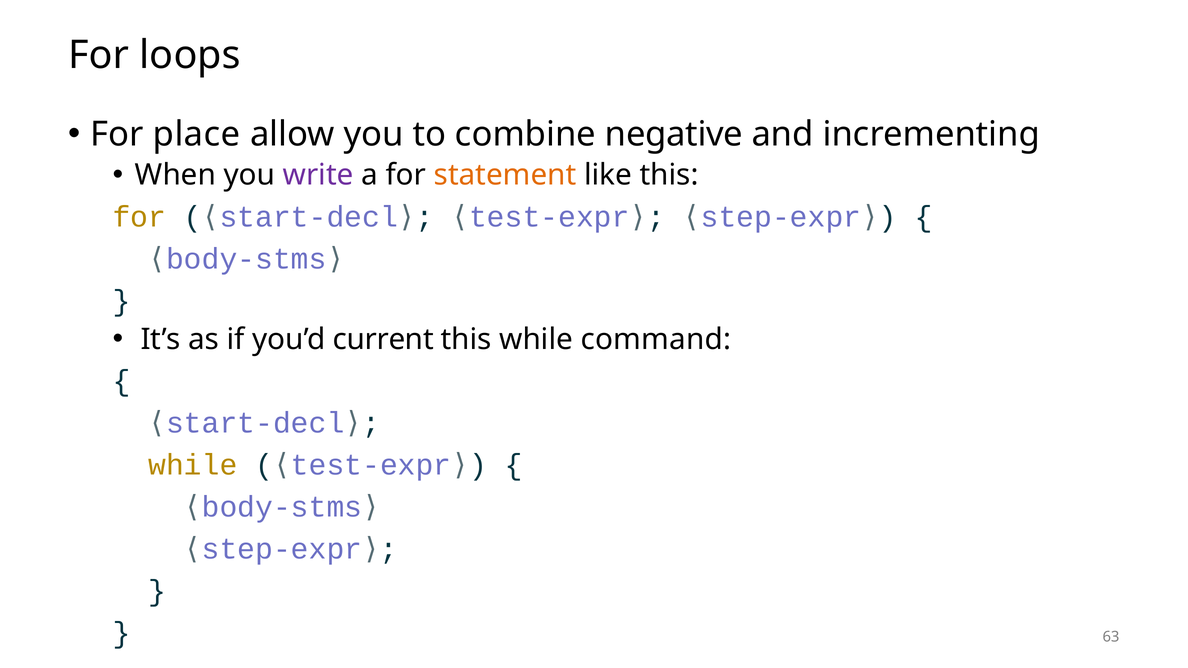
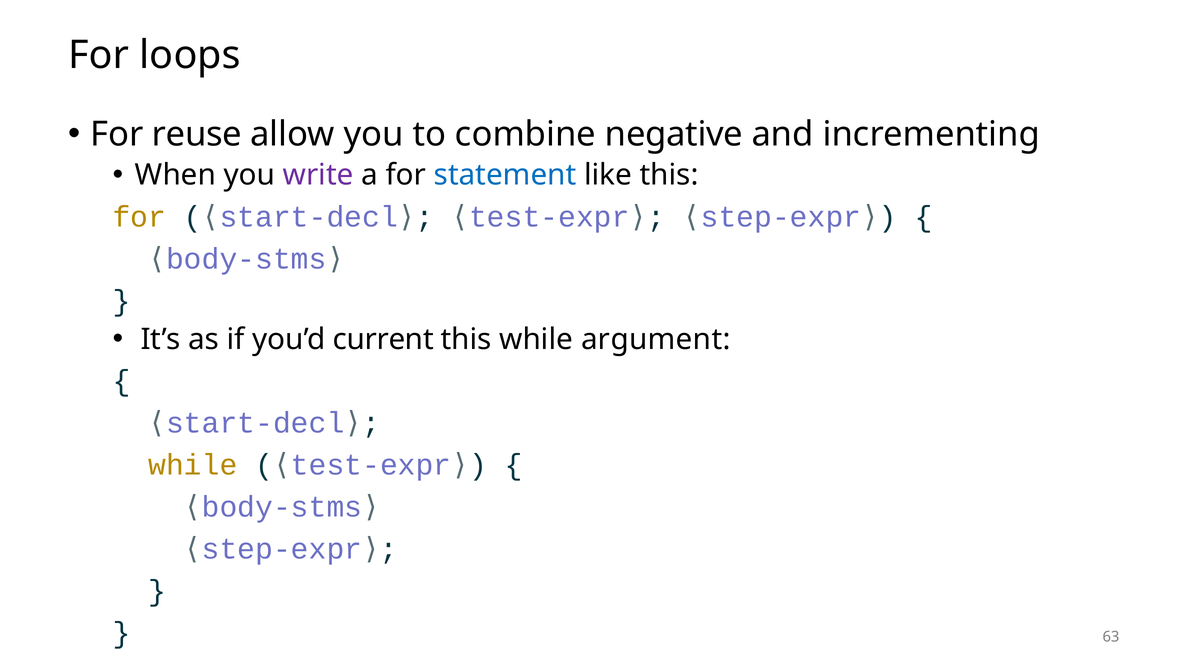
place: place -> reuse (197, 134)
statement colour: orange -> blue (505, 175)
command: command -> argument (656, 339)
